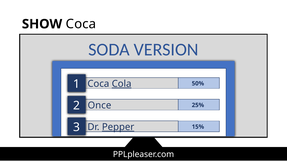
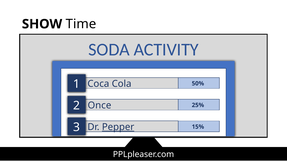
Coca: Coca -> Time (81, 24)
VERSION: VERSION -> ACTIVITY (166, 50)
Cola underline: present -> none (122, 84)
